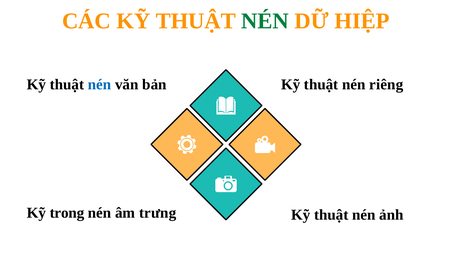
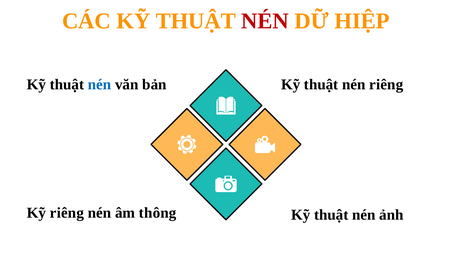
NÉN colour: green -> red (265, 21)
Kỹ trong: trong -> riêng (67, 213)
trưng: trưng -> thông (158, 213)
